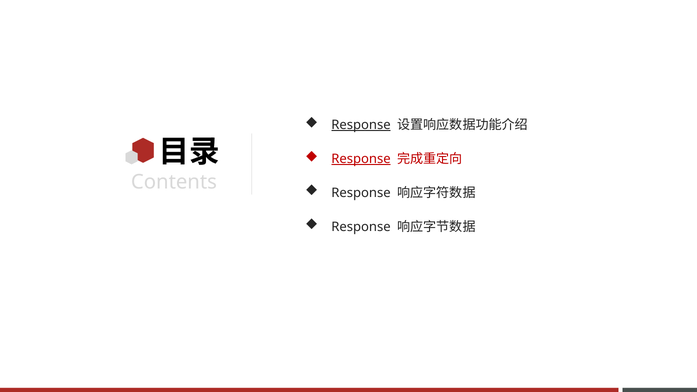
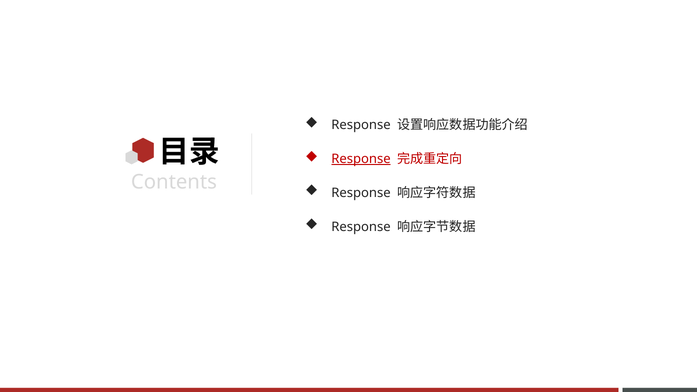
Response underline: present -> none (361, 125)
